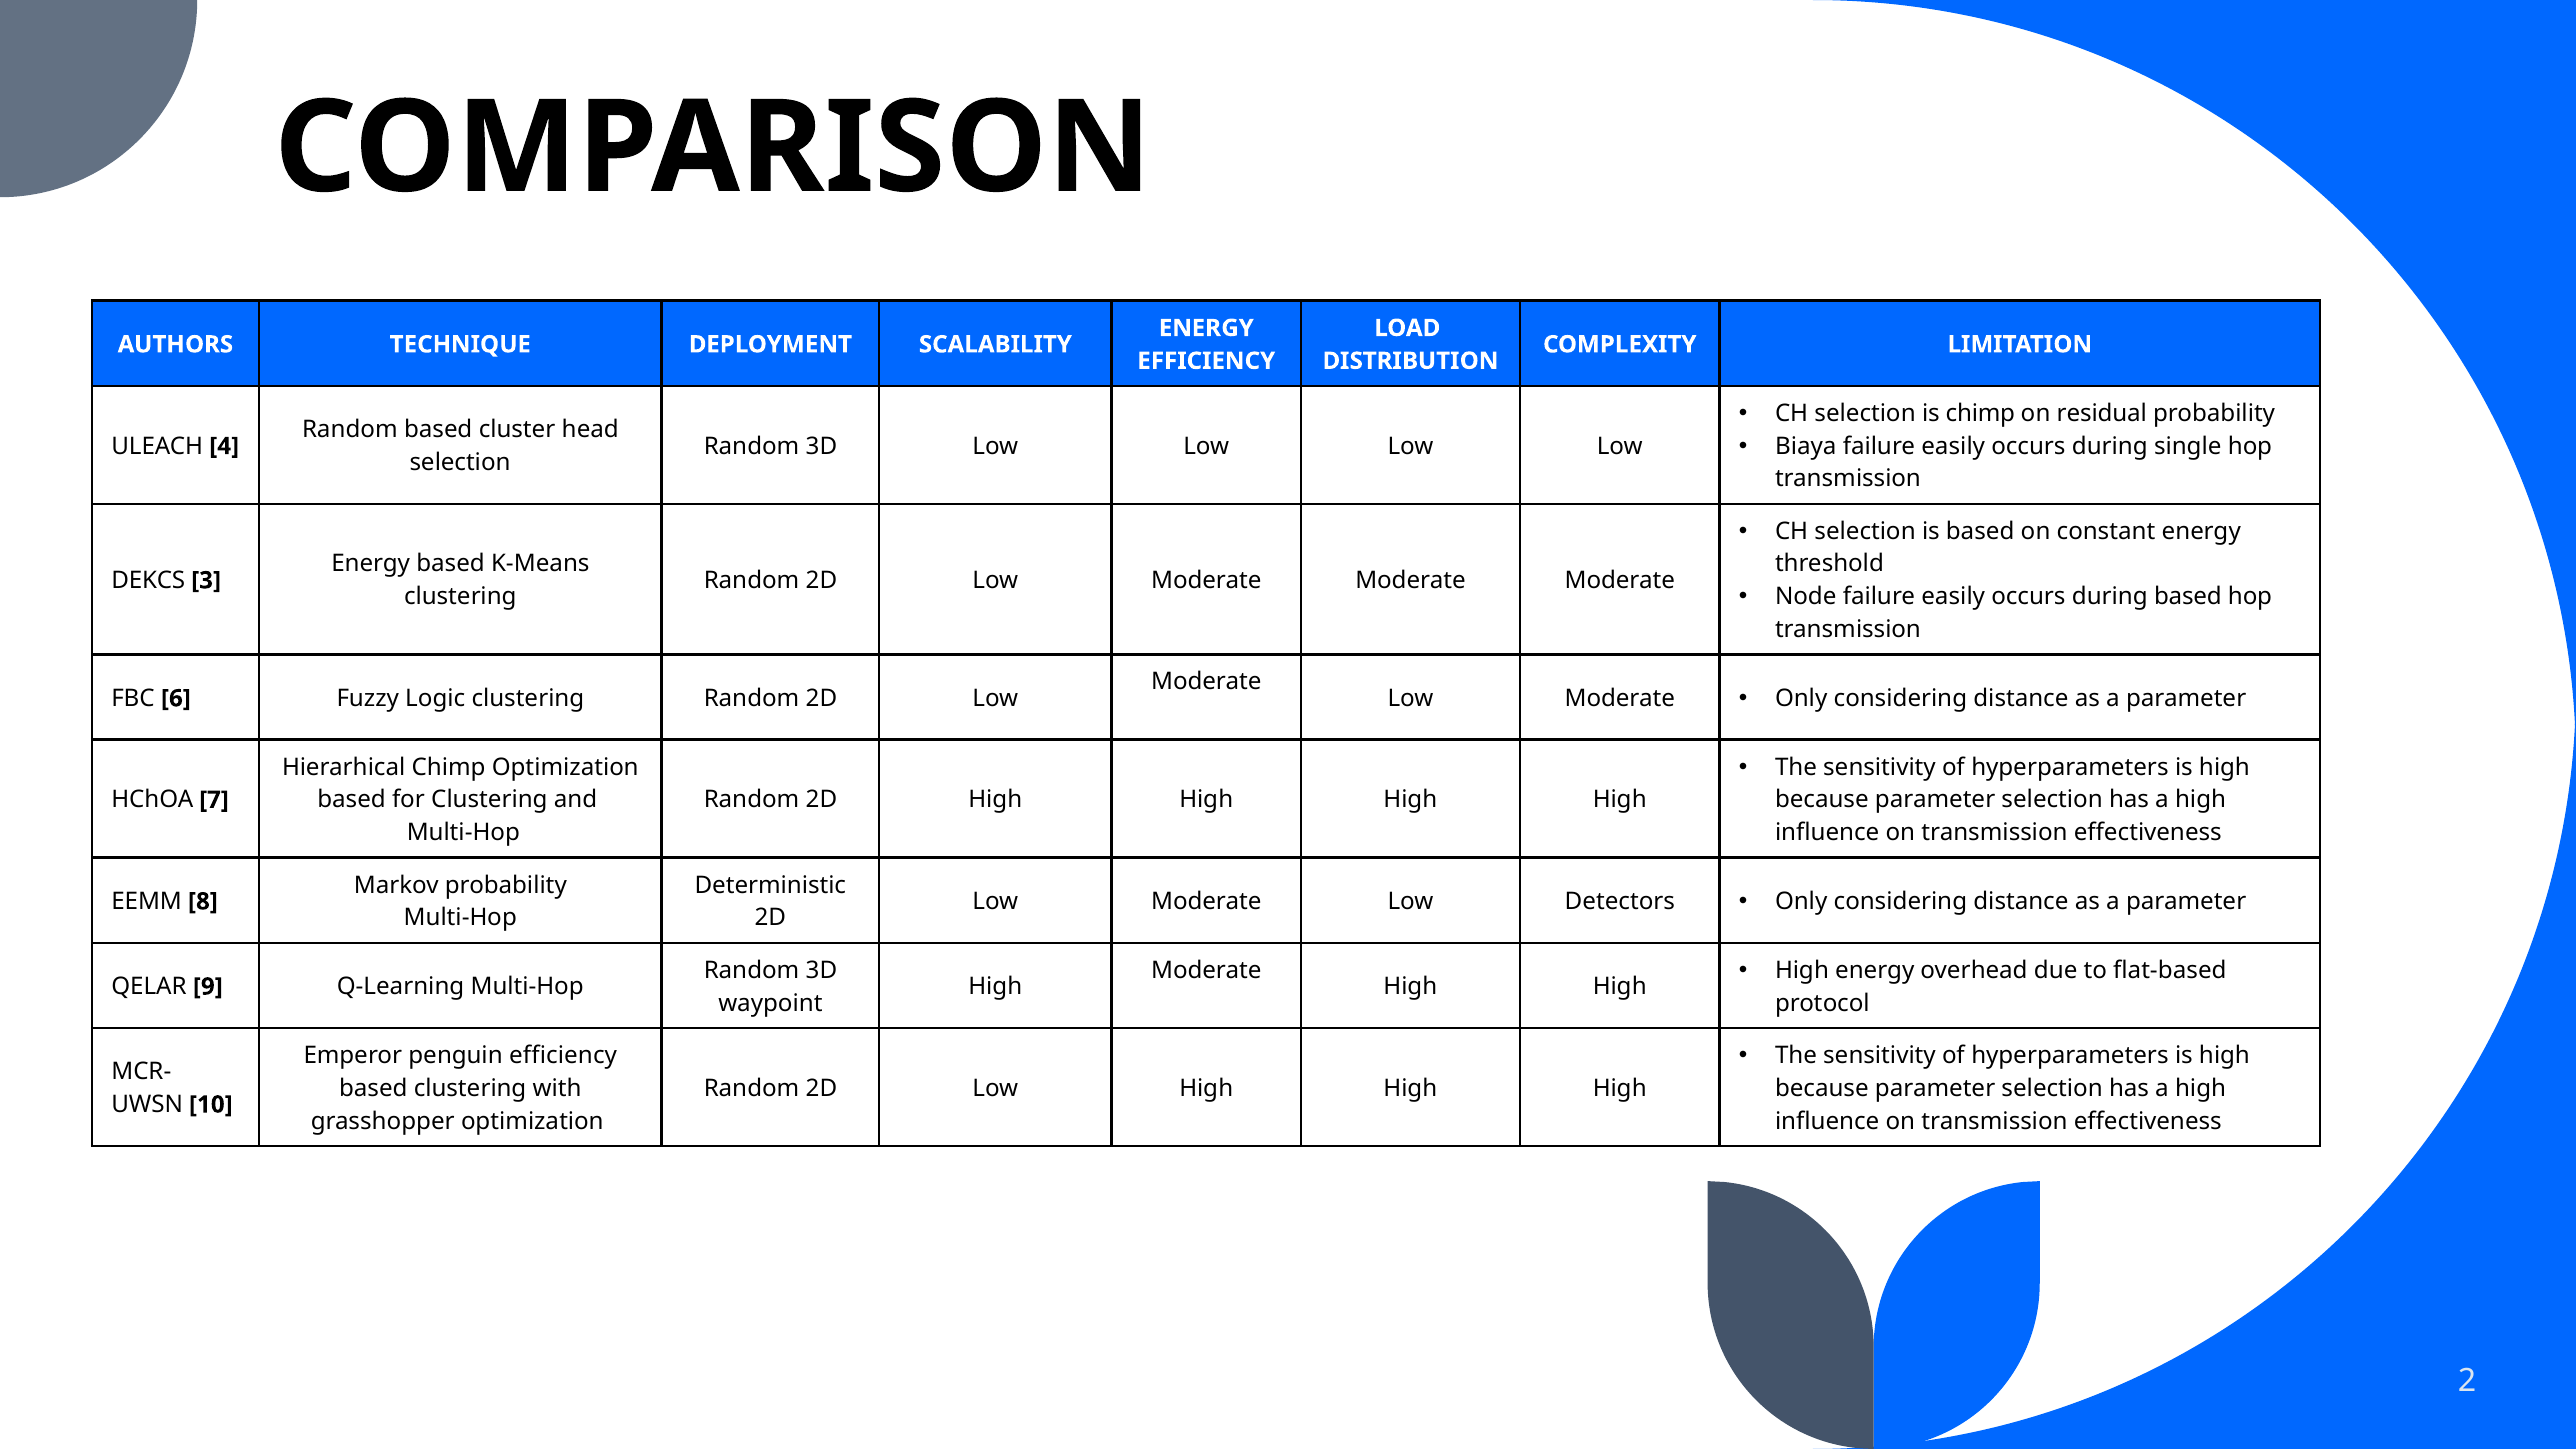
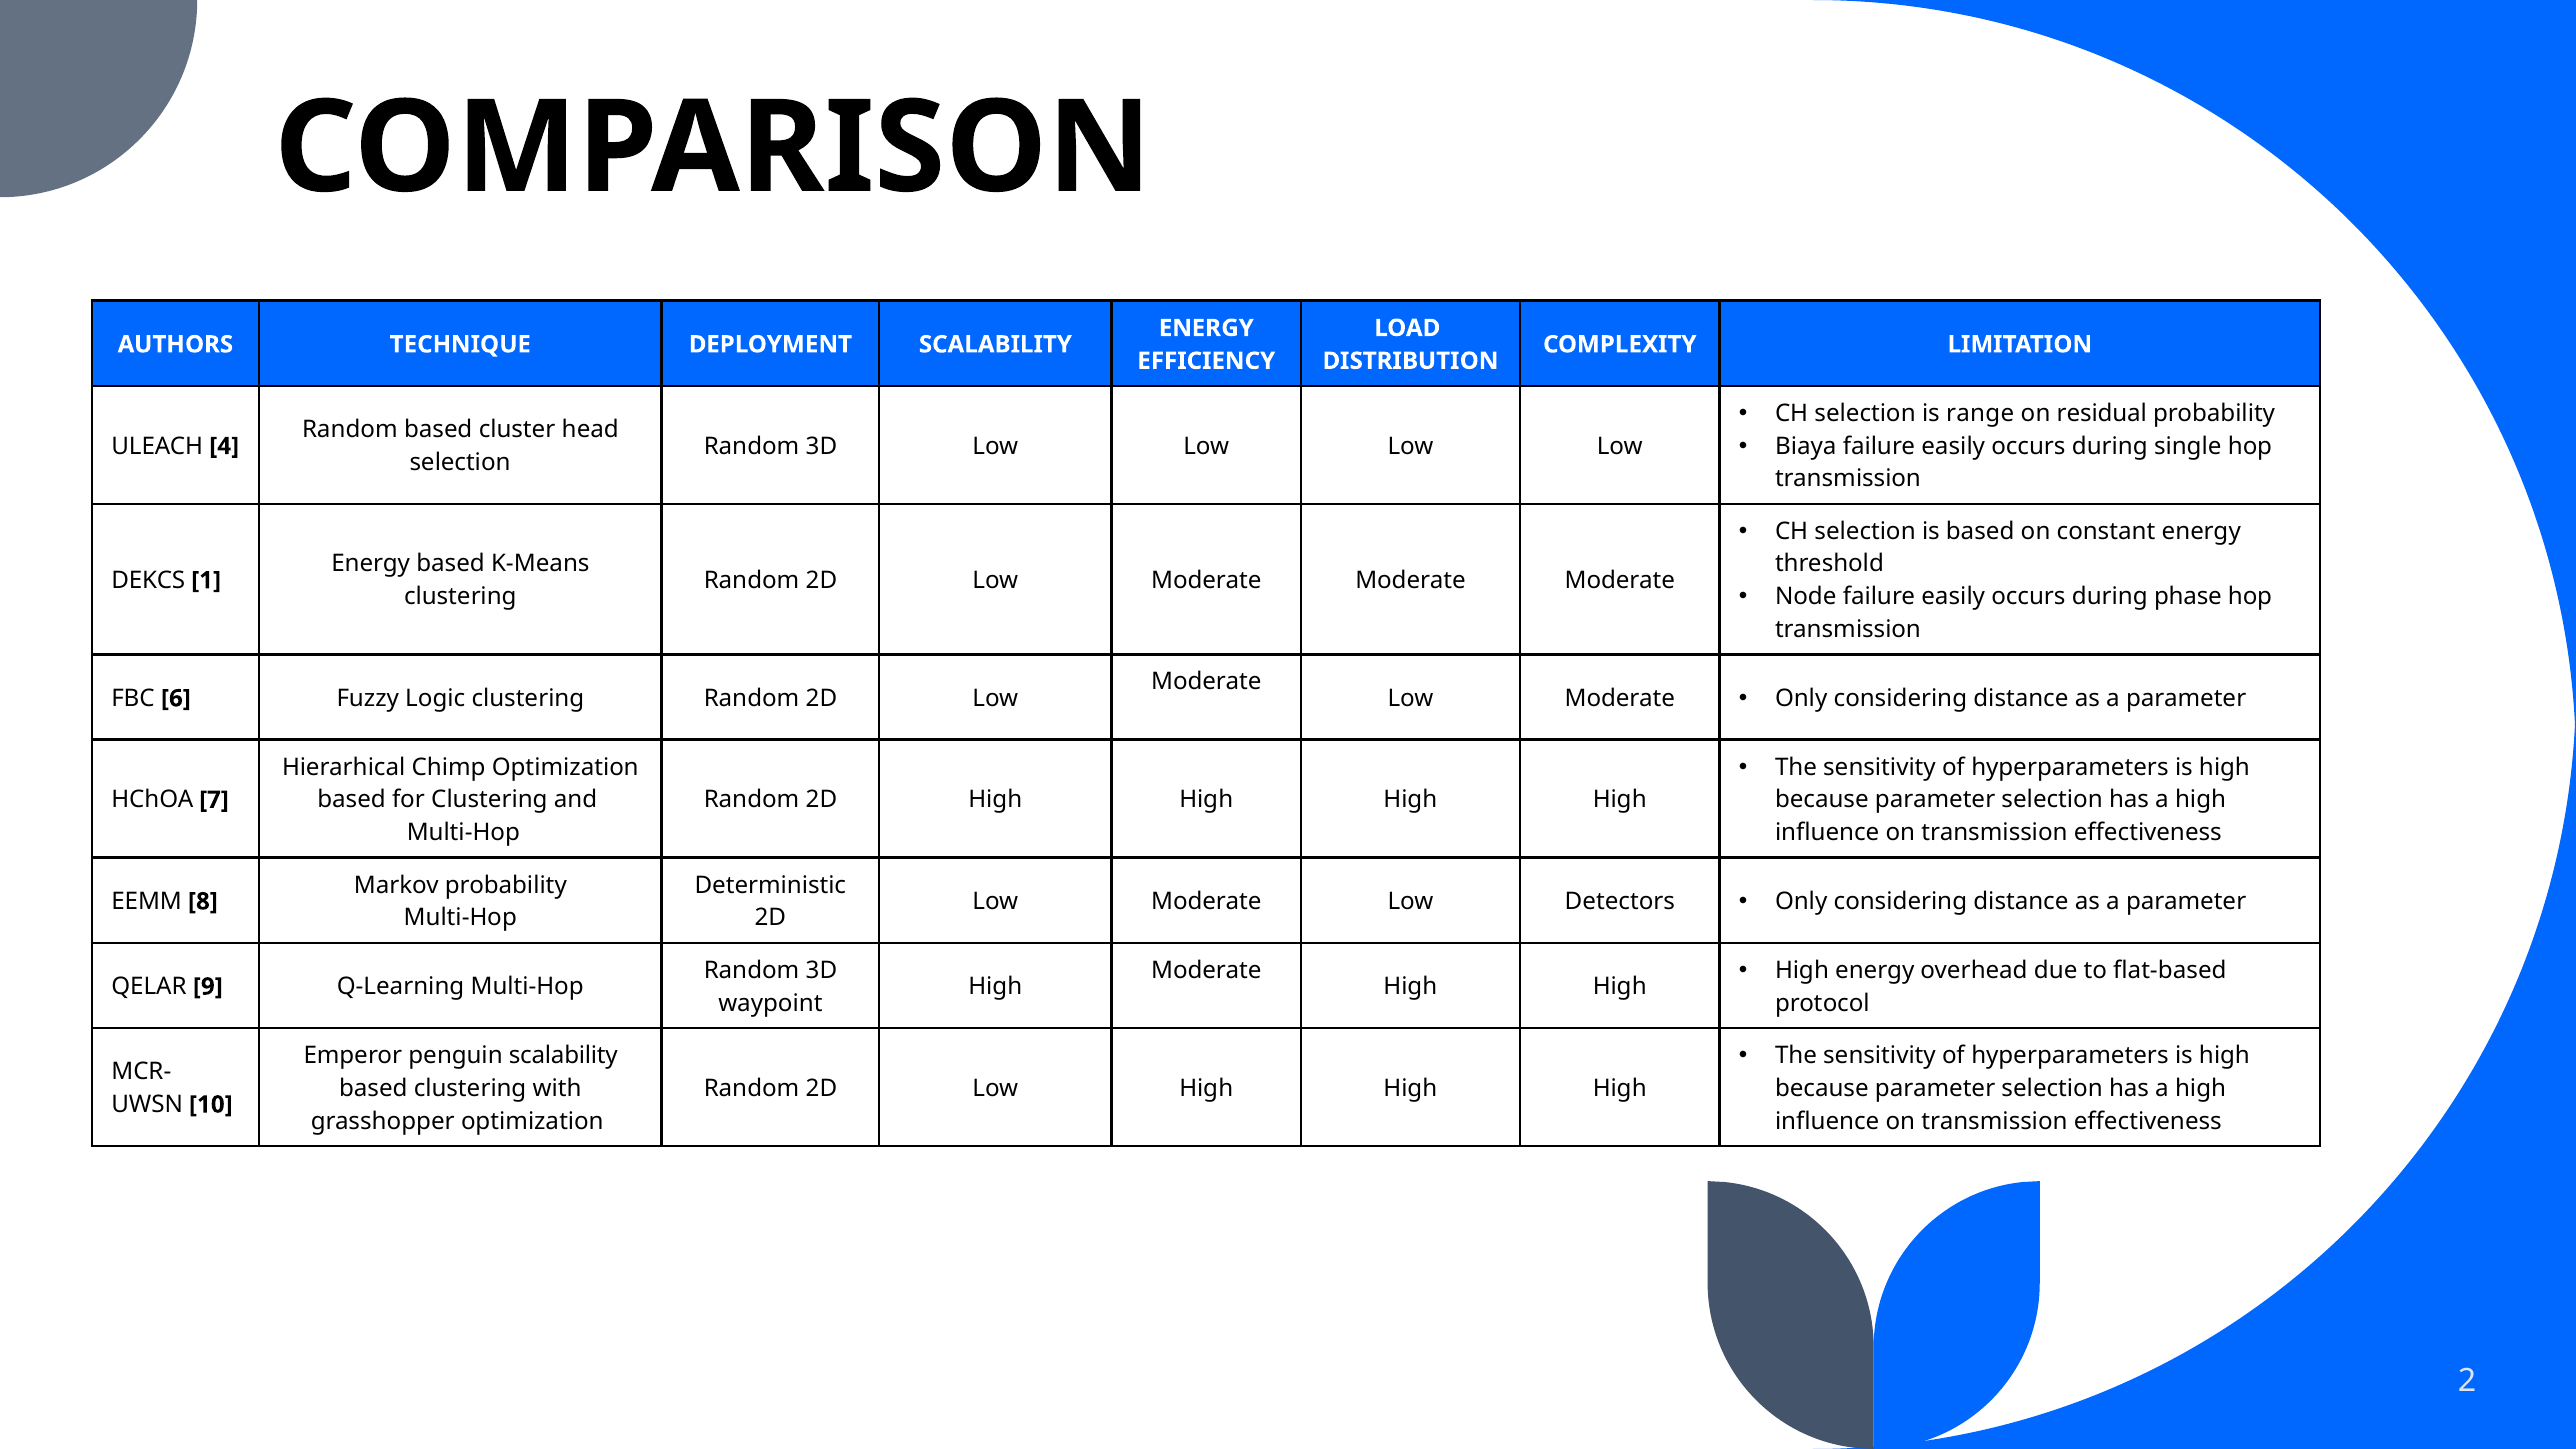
is chimp: chimp -> range (1980, 413)
3: 3 -> 1 (206, 580)
during based: based -> phase (2188, 597)
penguin efficiency: efficiency -> scalability (563, 1055)
